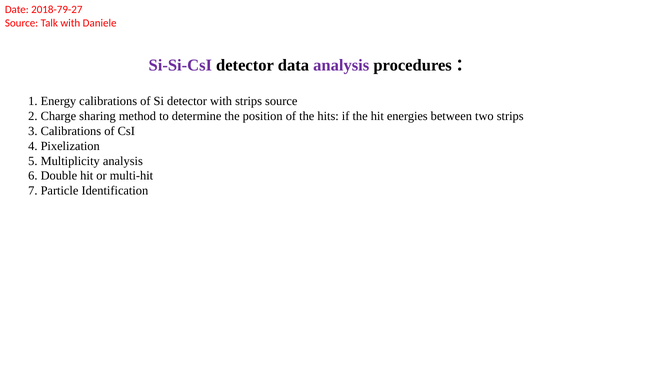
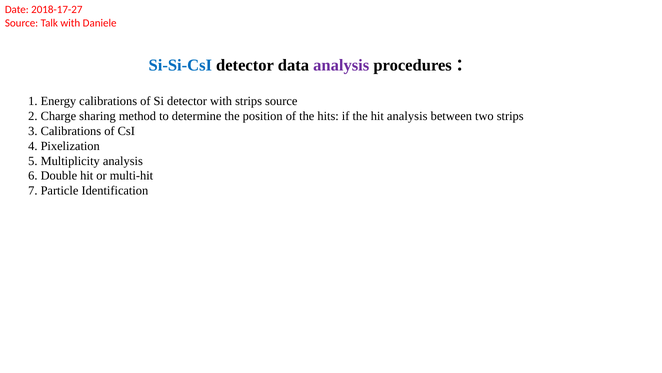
2018-79-27: 2018-79-27 -> 2018-17-27 (57, 10)
Si-Si-CsI colour: purple -> blue (180, 65)
hit energies: energies -> analysis (407, 116)
